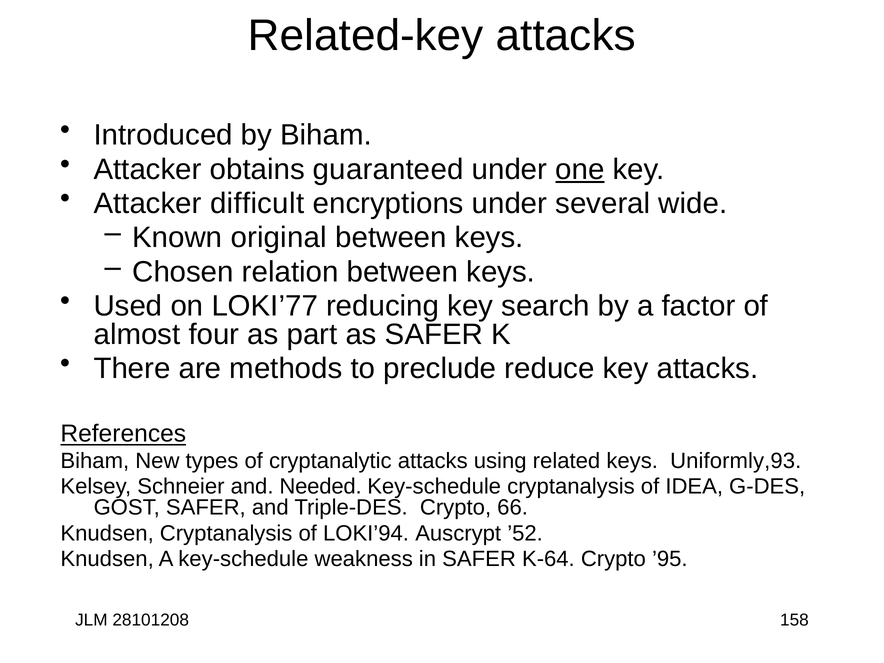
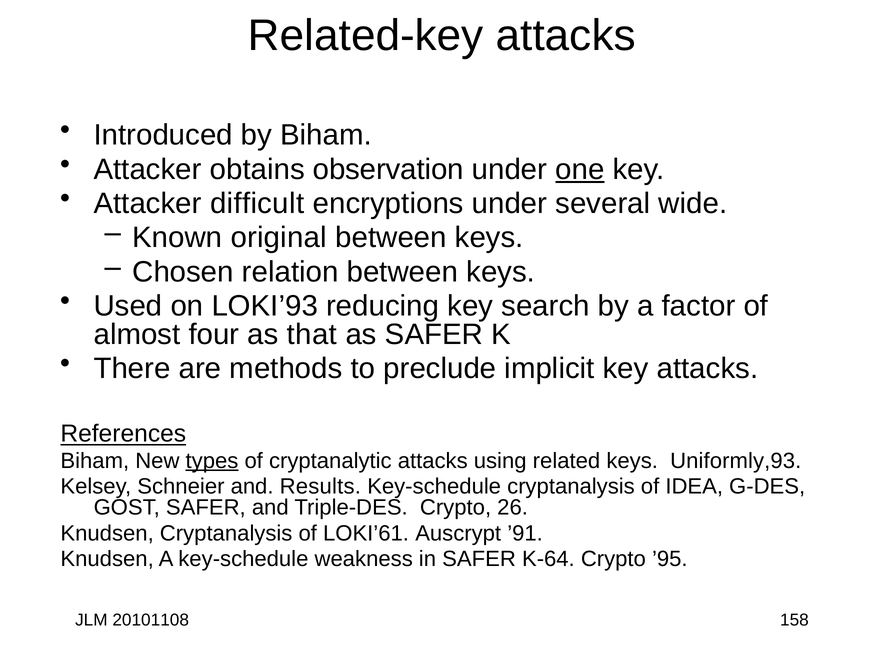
guaranteed: guaranteed -> observation (388, 169)
LOKI’77: LOKI’77 -> LOKI’93 (265, 306)
part: part -> that (312, 334)
reduce: reduce -> implicit (549, 369)
types underline: none -> present (212, 461)
Needed: Needed -> Results (320, 486)
66: 66 -> 26 (513, 508)
LOKI’94: LOKI’94 -> LOKI’61 (366, 533)
’52: ’52 -> ’91 (525, 533)
28101208: 28101208 -> 20101108 (151, 620)
